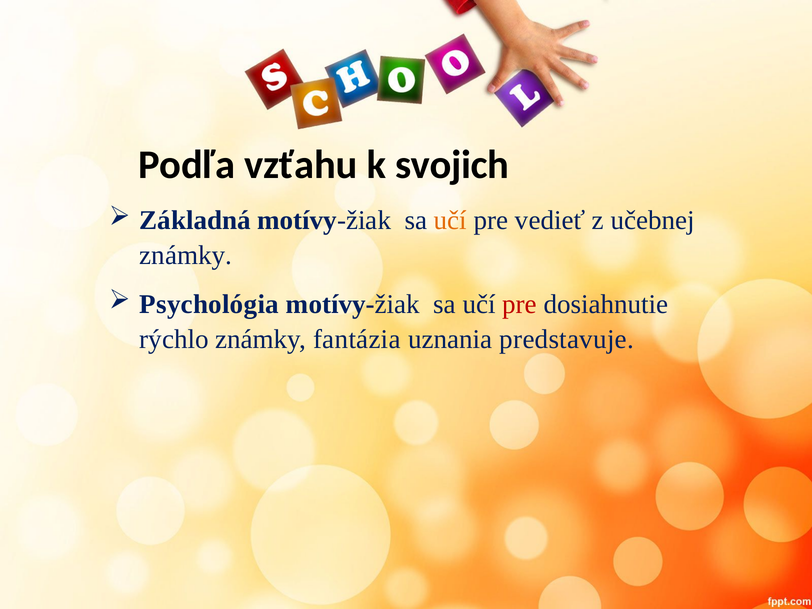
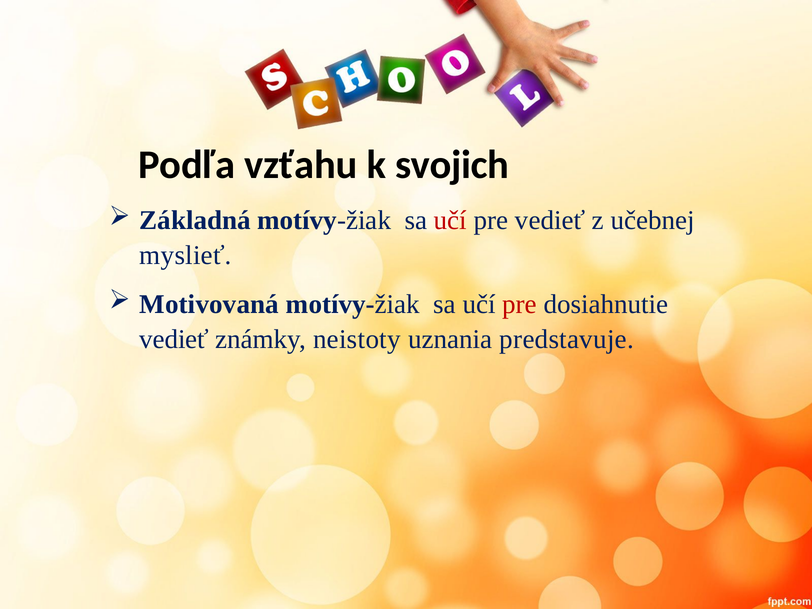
učí colour: orange -> red (450, 221)
známky: známky -> myslieť (186, 255)
Psychológia: Psychológia -> Motivovaná (209, 304)
rýchlo: rýchlo -> vedieť (174, 339)
fantázia: fantázia -> neistoty (357, 339)
